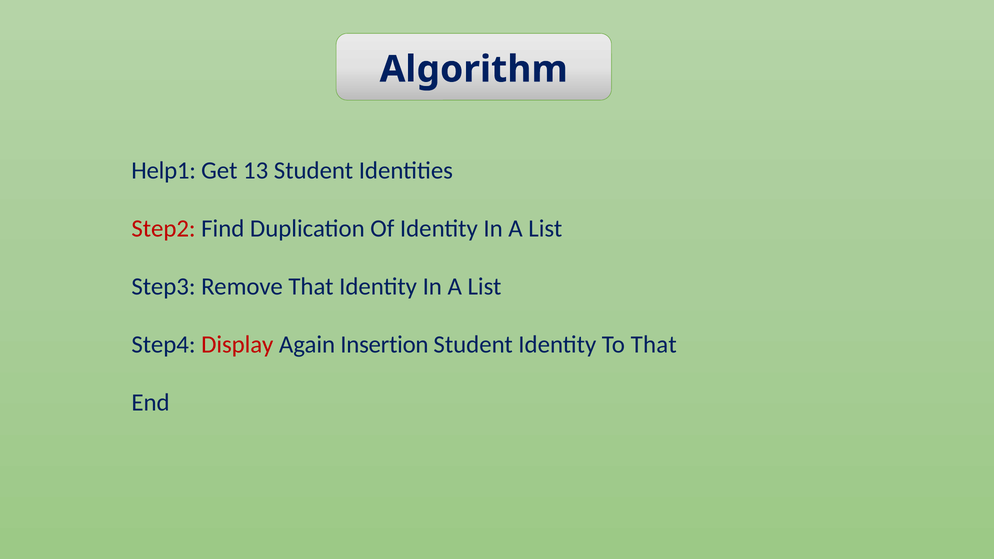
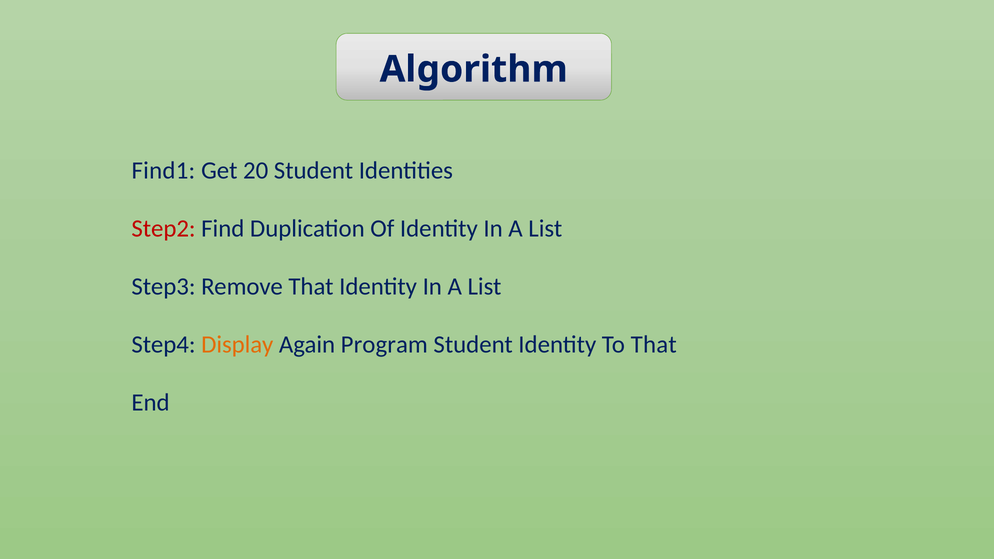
Help1: Help1 -> Find1 (163, 170)
13: 13 -> 20 (256, 170)
Display colour: red -> orange (237, 345)
Insertion: Insertion -> Program (384, 345)
